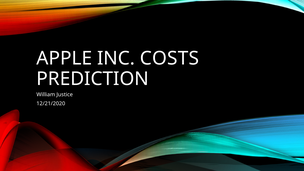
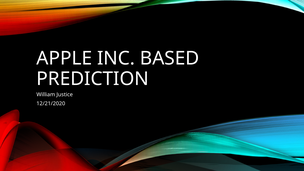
COSTS: COSTS -> BASED (170, 58)
